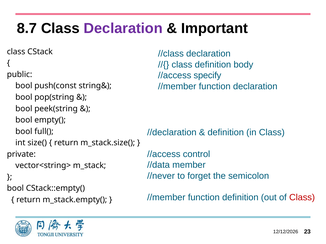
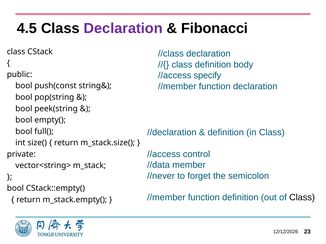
8.7: 8.7 -> 4.5 (27, 28)
Important: Important -> Fibonacci (215, 28)
Class colour: red -> black (302, 198)
